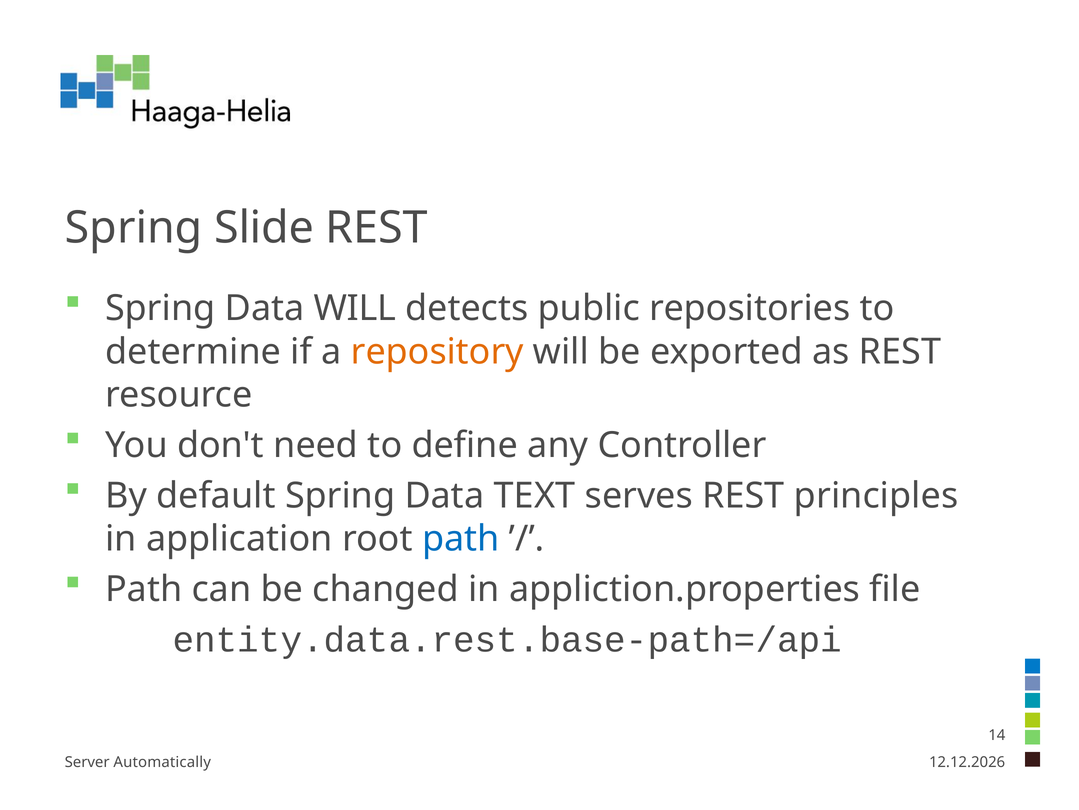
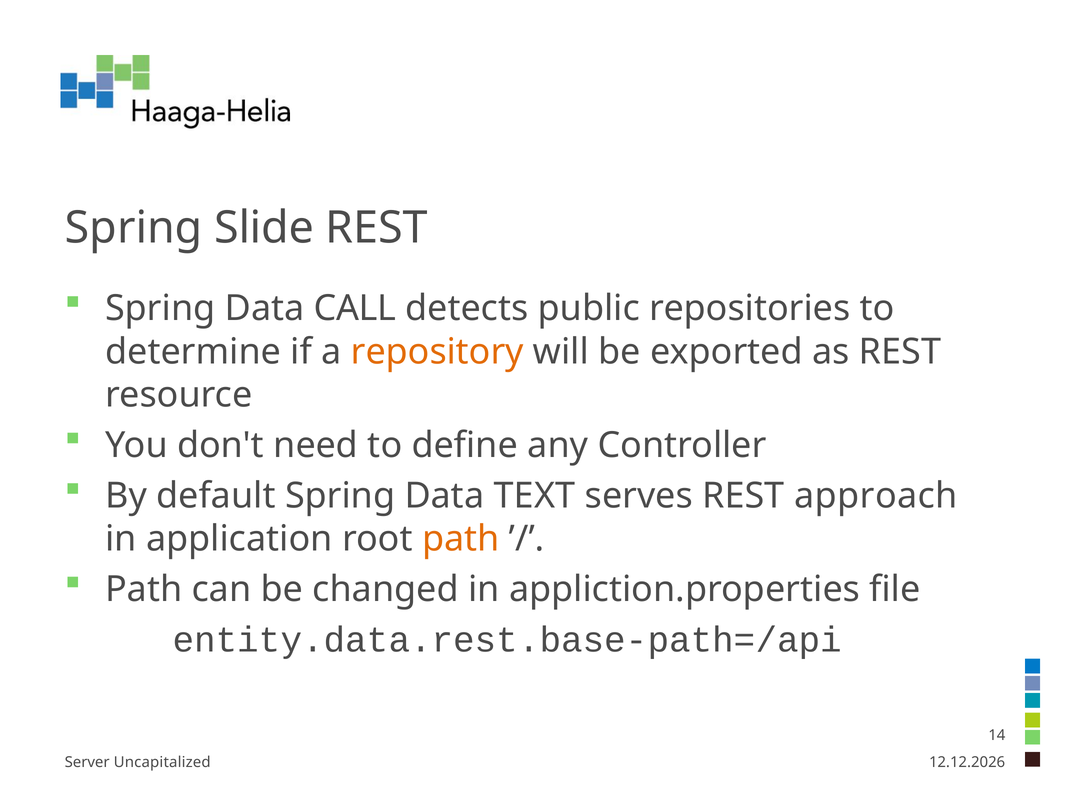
Data WILL: WILL -> CALL (355, 308)
principles: principles -> approach (876, 495)
path colour: blue -> orange (461, 538)
Automatically: Automatically -> Uncapitalized (162, 762)
